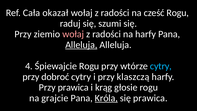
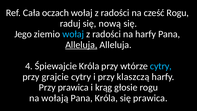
okazał: okazał -> oczach (56, 13)
szumi: szumi -> nową (110, 23)
Przy: Przy -> Jego (23, 34)
wołaj colour: pink -> light blue (73, 34)
Śpiewajcie Rogu: Rogu -> Króla (89, 66)
dobroć: dobroć -> grajcie (55, 77)
grajcie: grajcie -> wołają (55, 98)
Króla underline: present -> none (106, 98)
